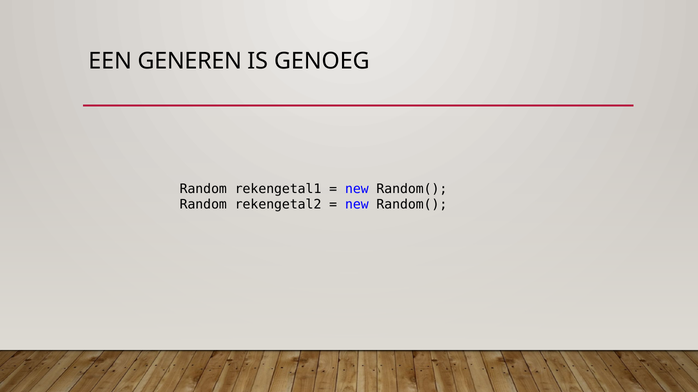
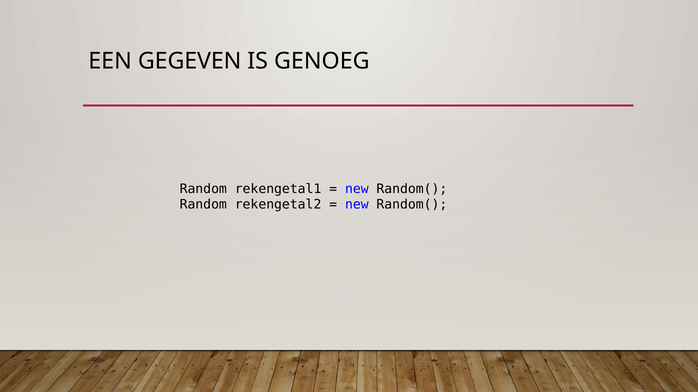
GENEREN: GENEREN -> GEGEVEN (190, 61)
